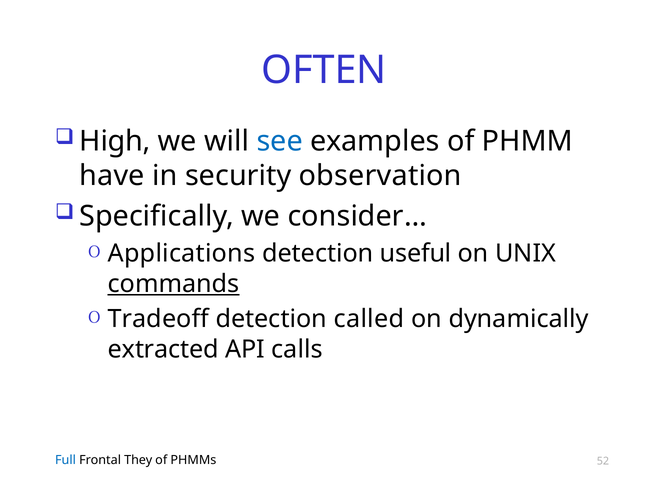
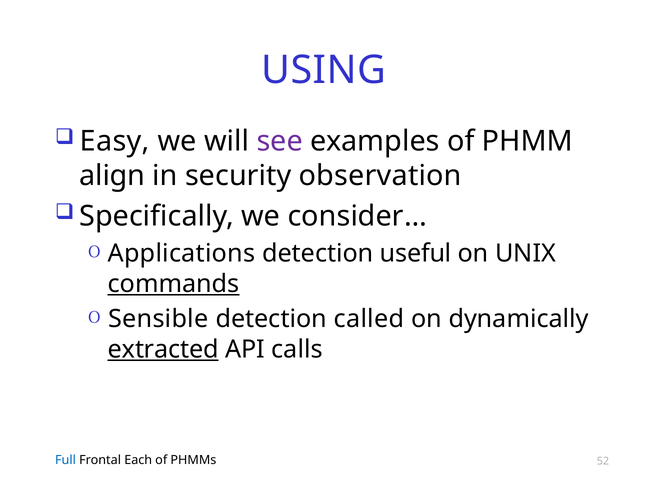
OFTEN: OFTEN -> USING (324, 70)
High: High -> Easy (115, 141)
see colour: blue -> purple (280, 141)
have: have -> align (112, 176)
Tradeoff: Tradeoff -> Sensible (158, 319)
extracted underline: none -> present (163, 349)
They: They -> Each (138, 460)
